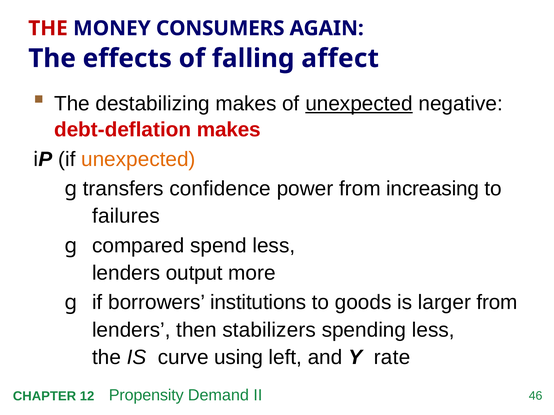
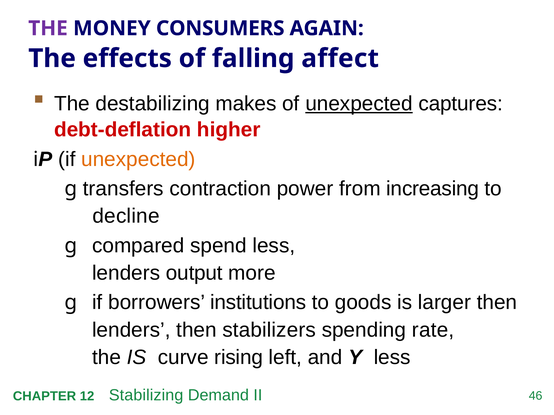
THE colour: red -> purple (48, 28)
negative: negative -> captures (461, 104)
debt-deflation makes: makes -> higher (229, 130)
confidence: confidence -> contraction (220, 189)
failures: failures -> decline (126, 216)
larger from: from -> then (497, 303)
spending less: less -> rate (433, 330)
using: using -> rising (239, 358)
Y rate: rate -> less (392, 358)
Propensity: Propensity -> Stabilizing (146, 396)
